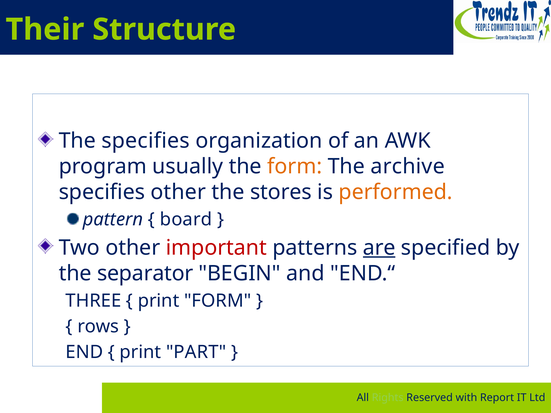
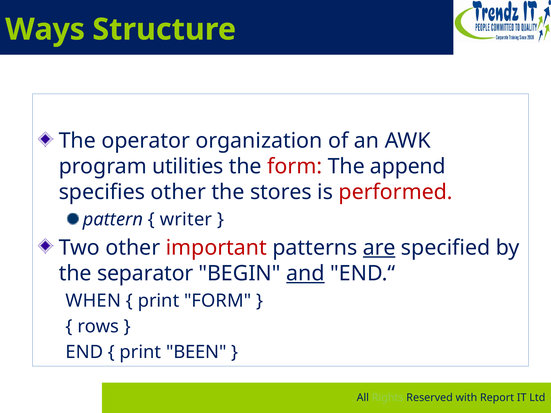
Their: Their -> Ways (45, 30)
The specifies: specifies -> operator (146, 141)
usually: usually -> utilities (188, 166)
form colour: orange -> red (295, 166)
archive: archive -> append (408, 166)
performed colour: orange -> red (396, 192)
board: board -> writer (186, 219)
and underline: none -> present (305, 273)
THREE: THREE -> WHEN (93, 301)
PART: PART -> BEEN (196, 352)
